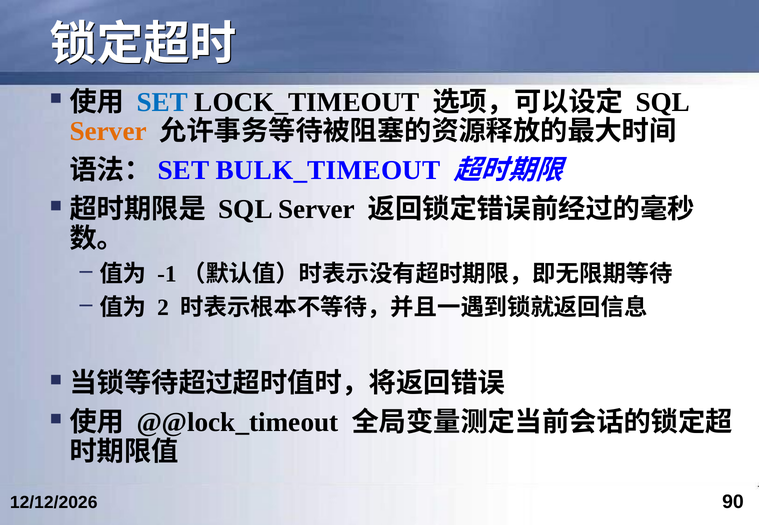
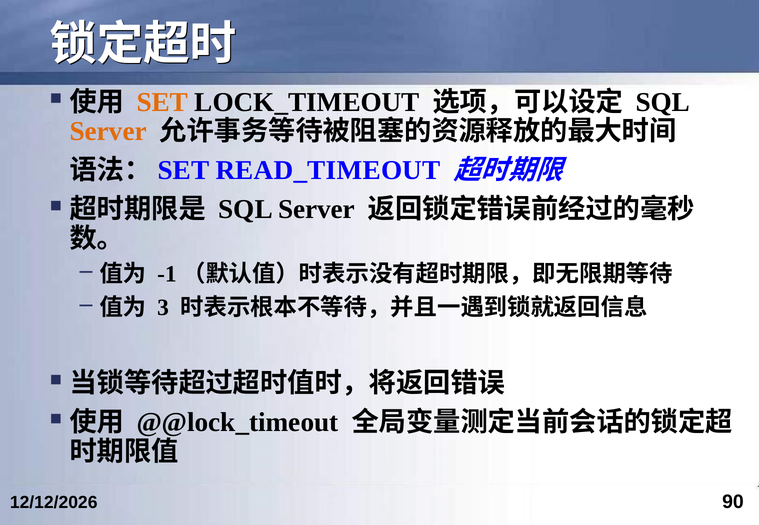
SET colour: blue -> orange (162, 102)
BULK_TIMEOUT: BULK_TIMEOUT -> READ_TIMEOUT (328, 171)
2: 2 -> 3 (163, 308)
